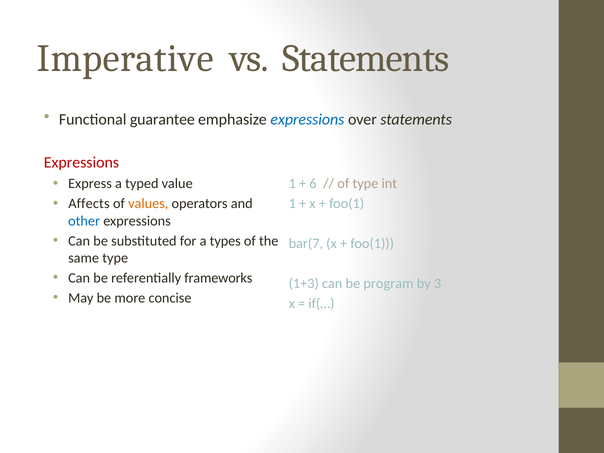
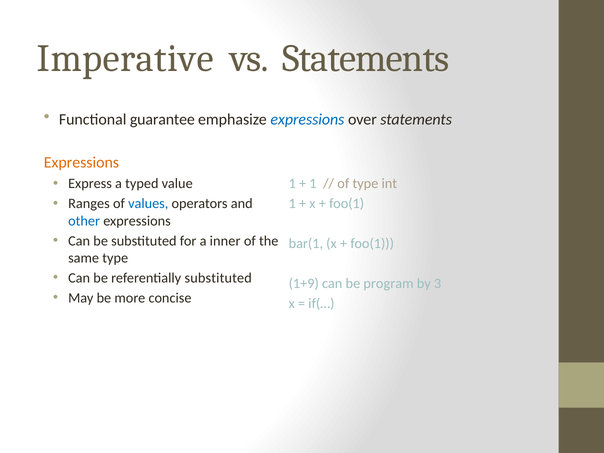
Expressions colour: red -> orange (81, 162)
6: 6 -> 1 (313, 184)
Affects: Affects -> Ranges (89, 204)
values colour: orange -> blue (148, 204)
types: types -> inner (225, 241)
bar(7: bar(7 -> bar(1 (306, 244)
referentially frameworks: frameworks -> substituted (218, 278)
1+3: 1+3 -> 1+9 (304, 284)
